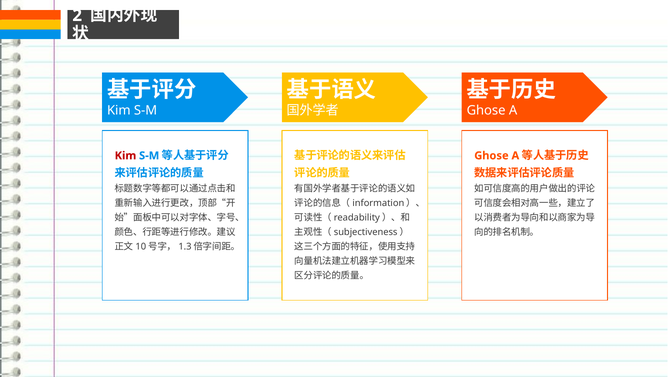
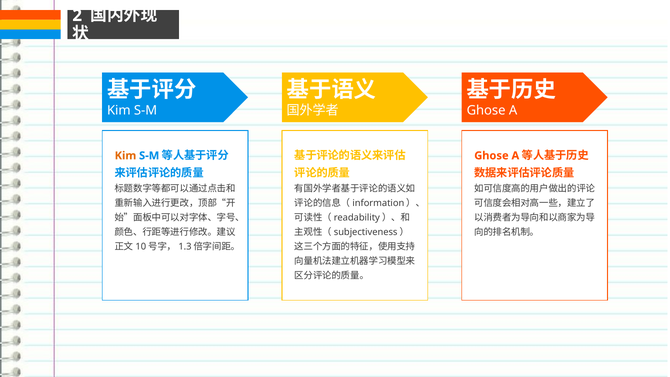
Kim colour: red -> orange (125, 156)
